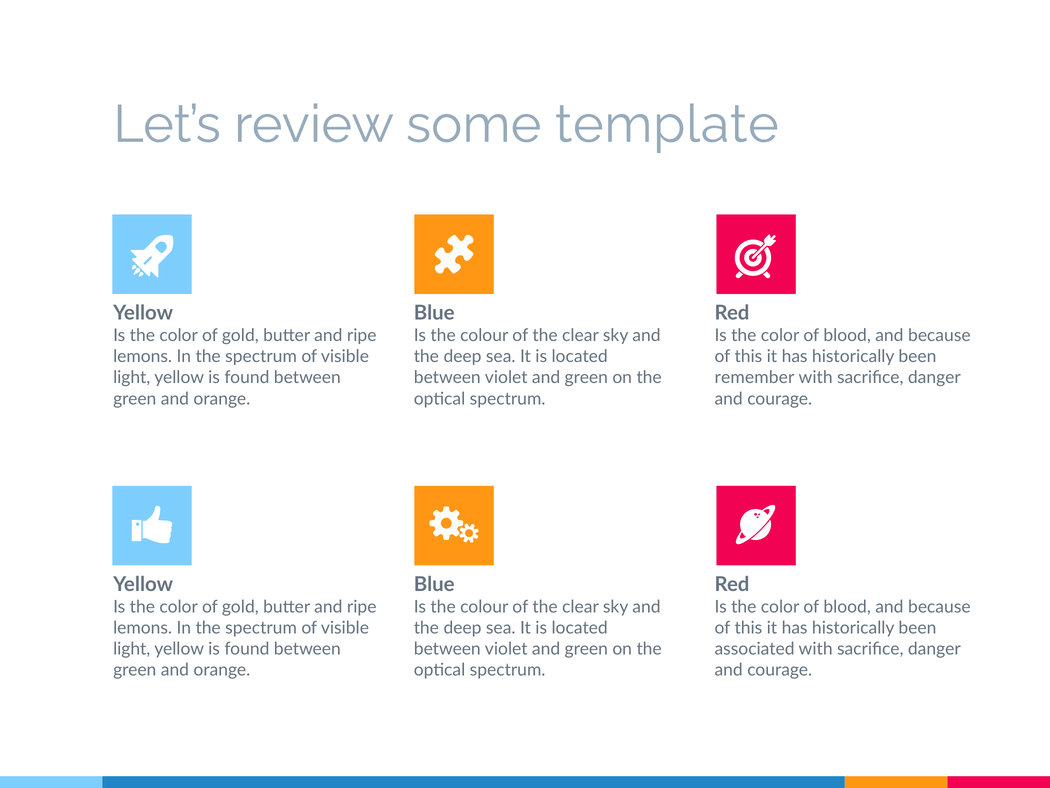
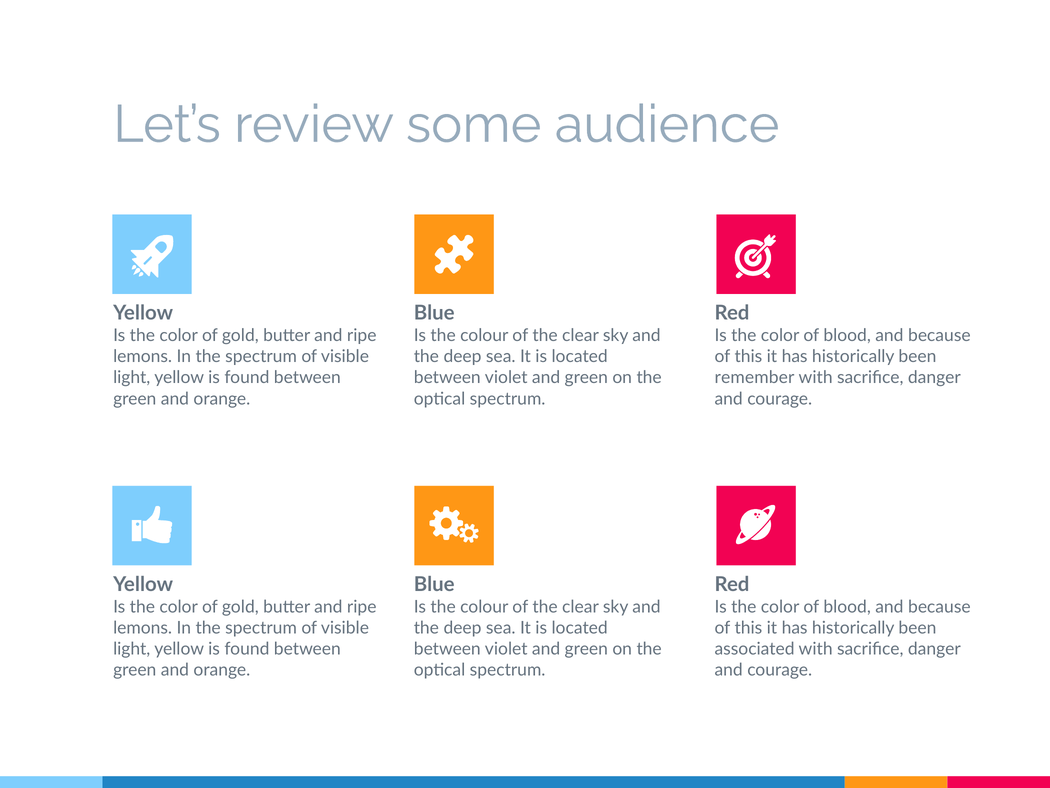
template: template -> audience (667, 124)
